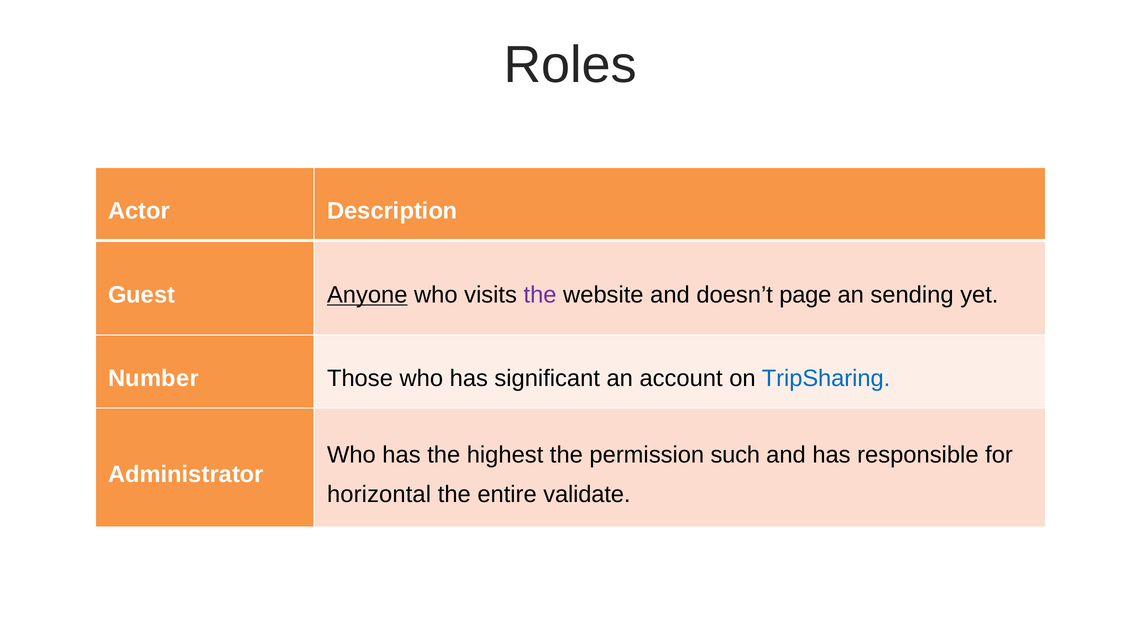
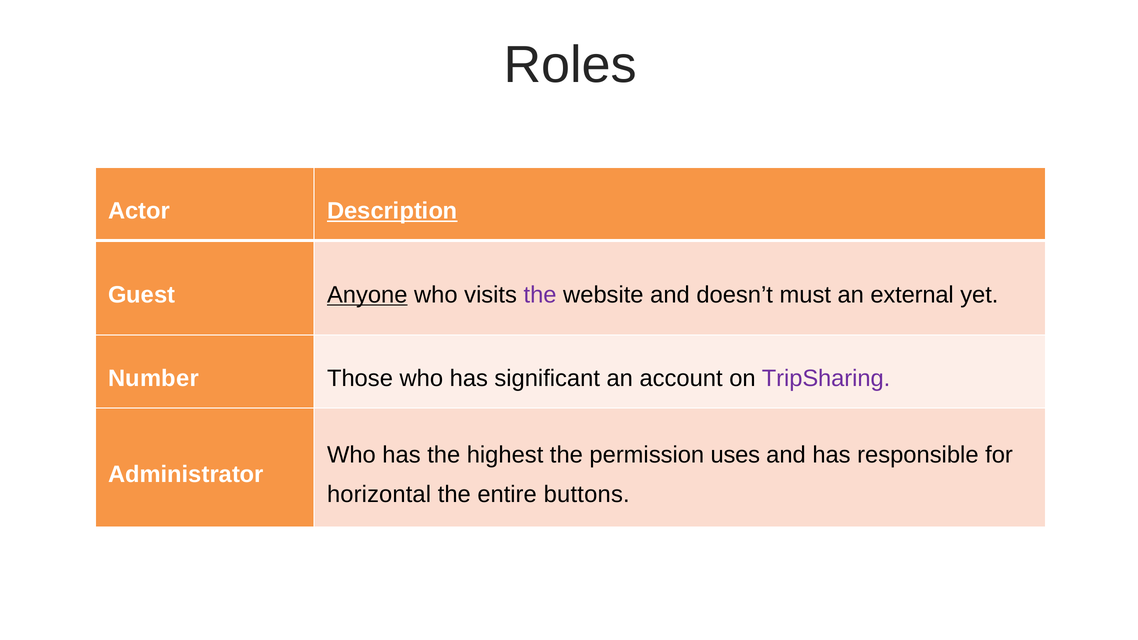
Description underline: none -> present (392, 211)
page: page -> must (805, 295)
sending: sending -> external (912, 295)
TripSharing colour: blue -> purple (826, 379)
such: such -> uses (735, 455)
validate: validate -> buttons (587, 494)
